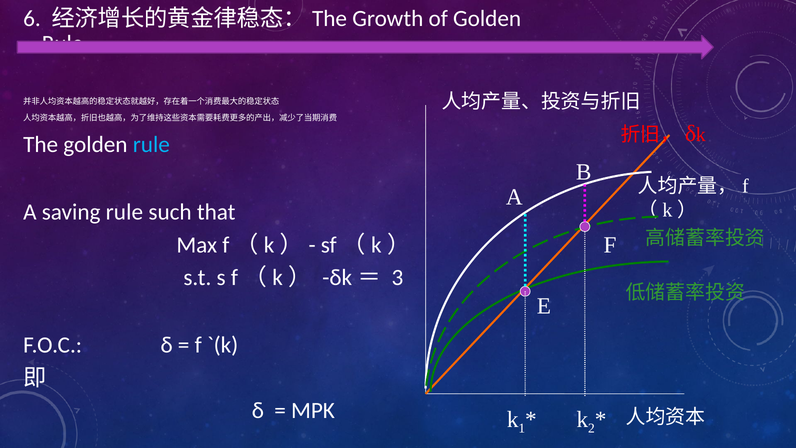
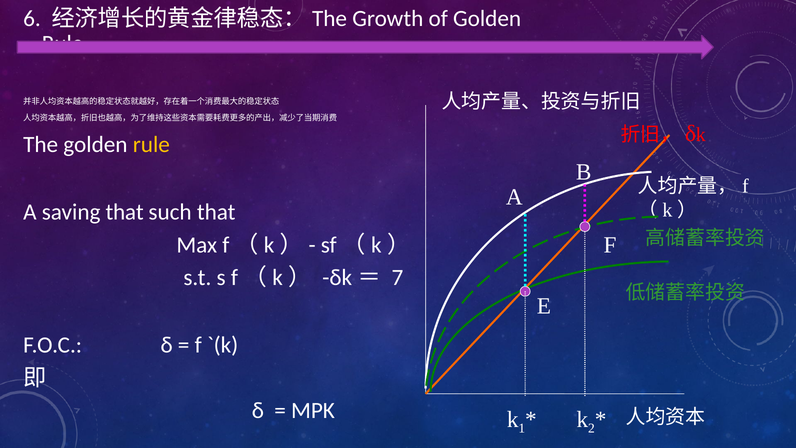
rule colour: light blue -> yellow (151, 144)
saving rule: rule -> that (125, 212)
3: 3 -> 7 (397, 277)
